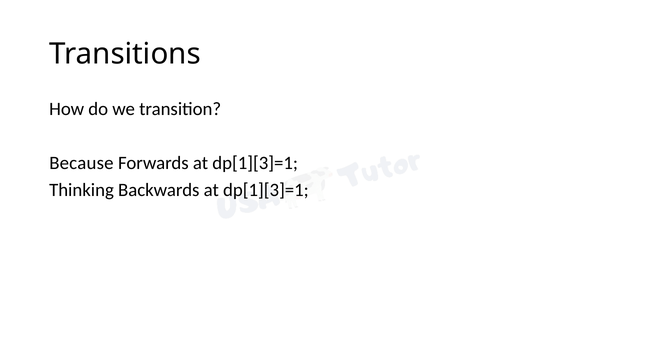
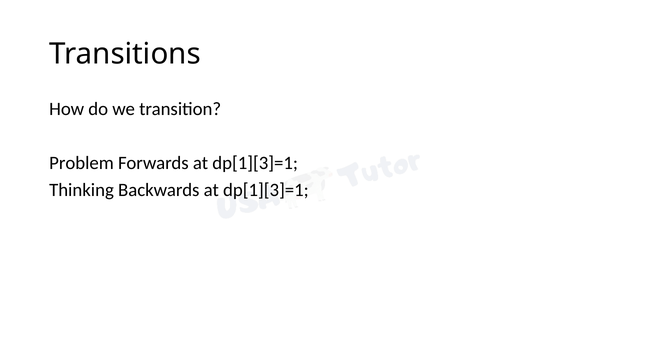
Because: Because -> Problem (82, 163)
